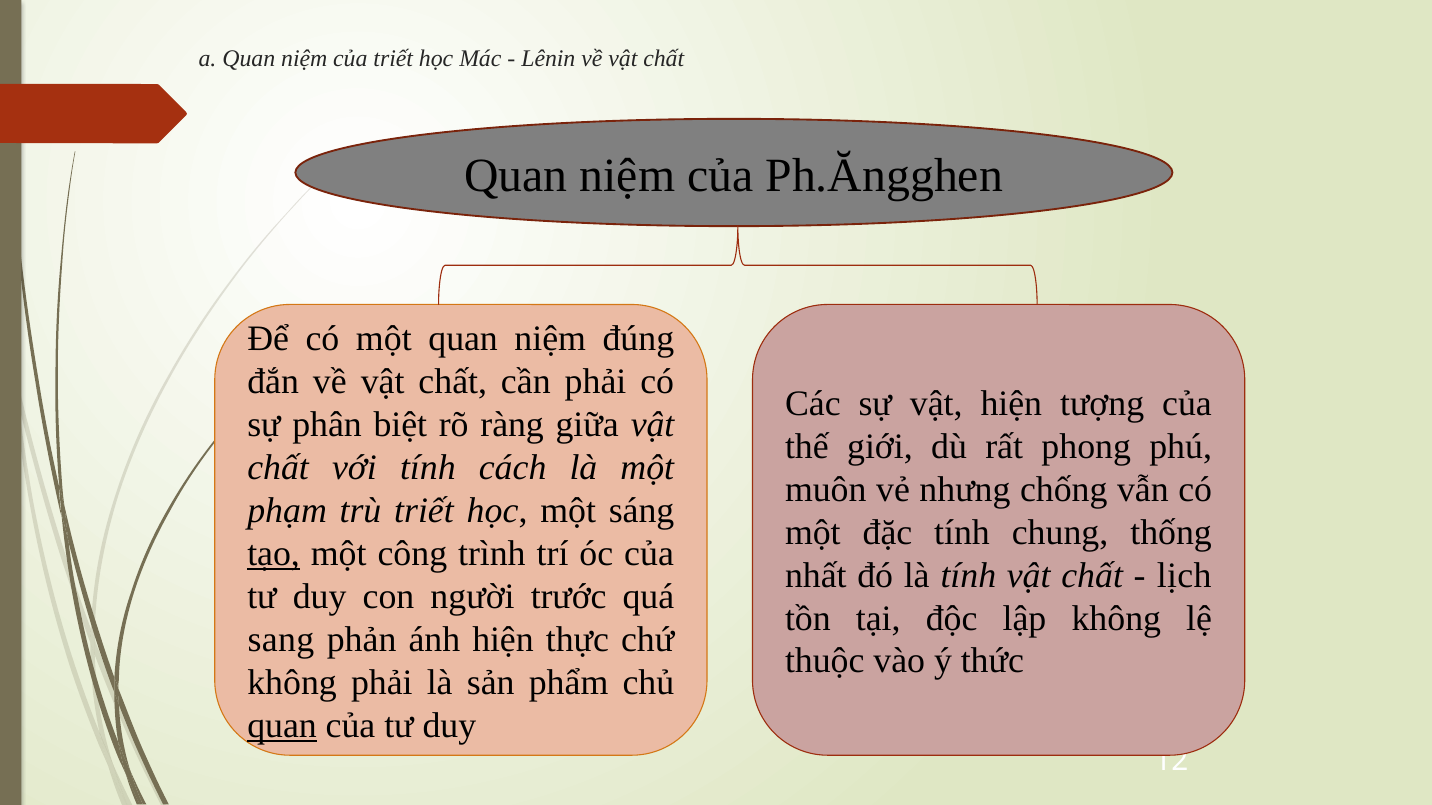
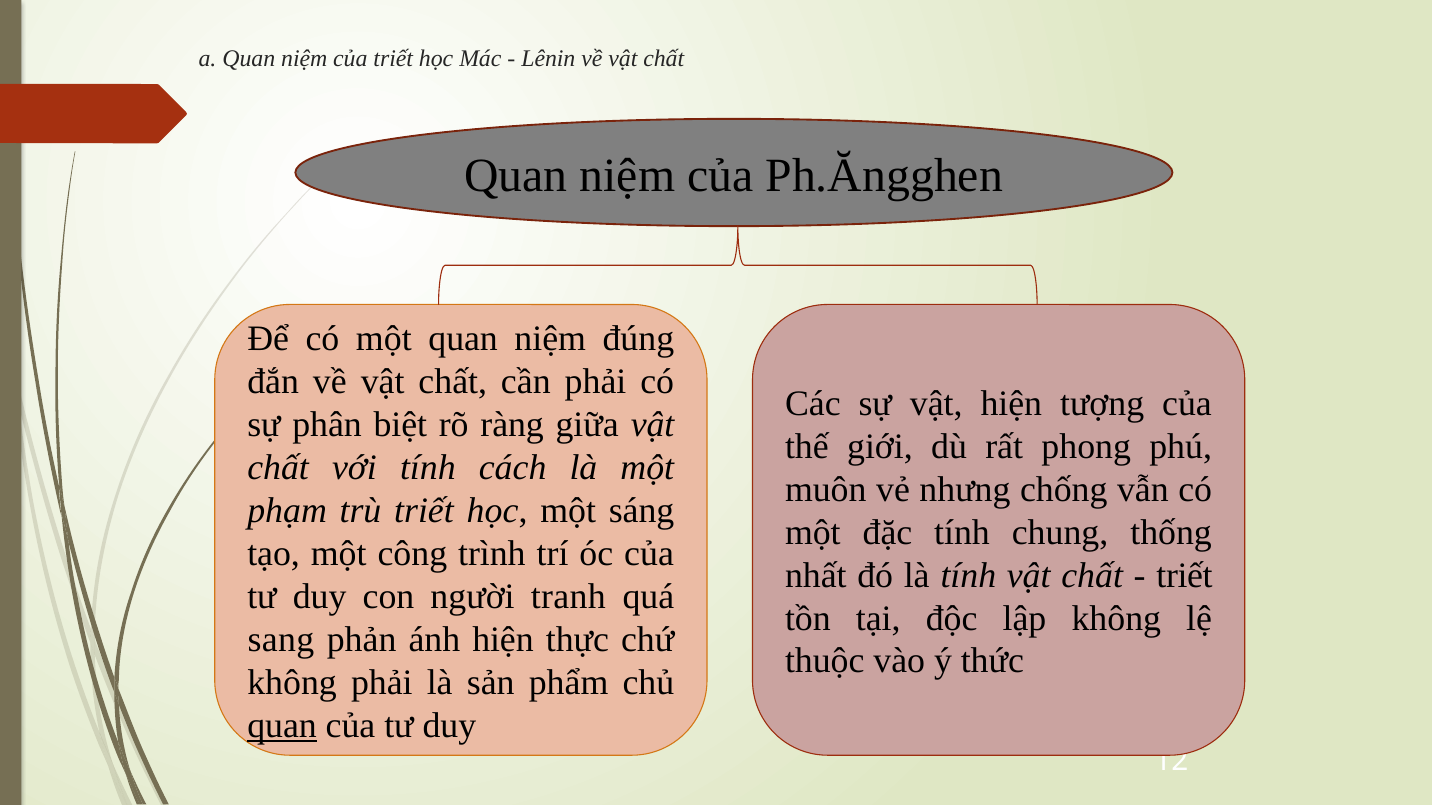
tạo underline: present -> none (274, 554)
lịch: lịch -> triết (1185, 576)
trước: trước -> tranh (568, 597)
